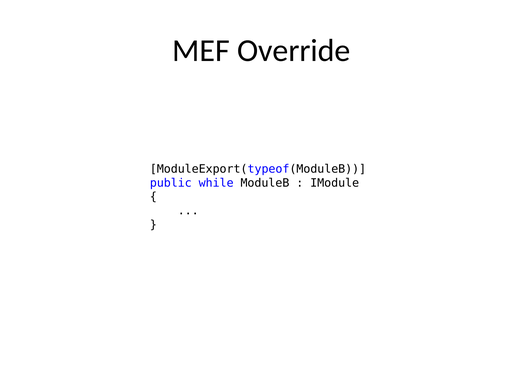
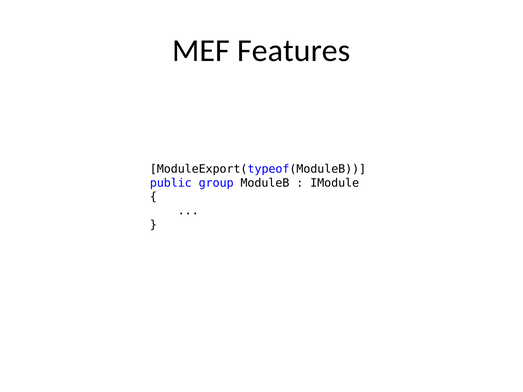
Override: Override -> Features (294, 51)
while: while -> group (216, 183)
